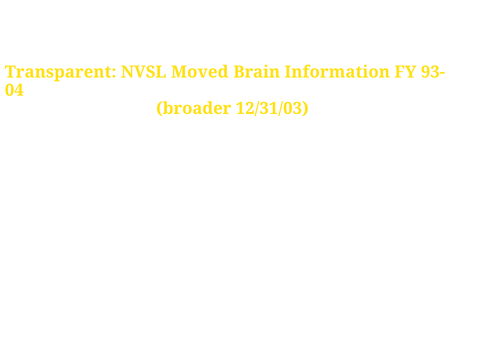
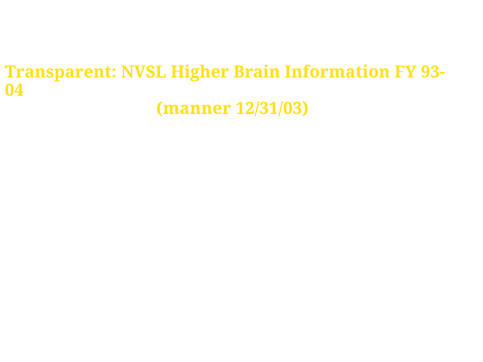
Moved: Moved -> Higher (200, 72)
broader: broader -> manner (194, 108)
